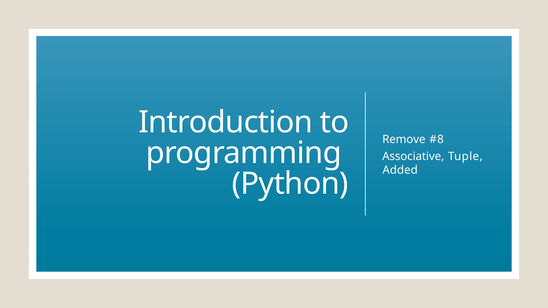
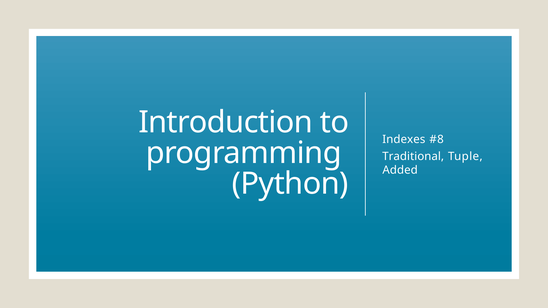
Remove: Remove -> Indexes (404, 139)
Associative: Associative -> Traditional (413, 157)
